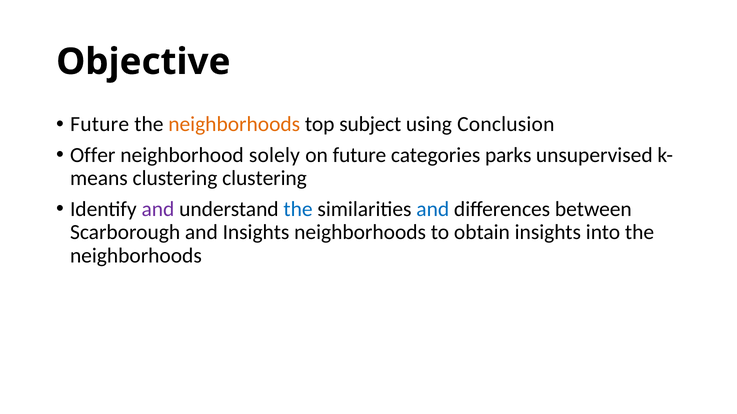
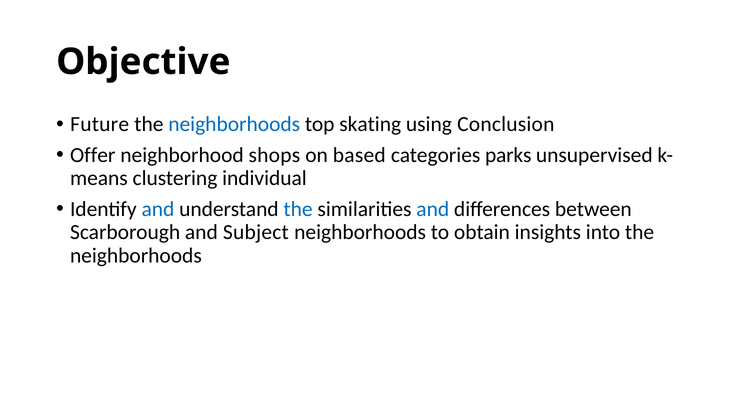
neighborhoods colour: orange -> blue (234, 125)
subject: subject -> skating (370, 125)
solely: solely -> shops (274, 155)
on future: future -> based (359, 155)
clustering clustering: clustering -> individual (264, 179)
and colour: purple -> blue (158, 209)
and Insights: Insights -> Subject (256, 233)
